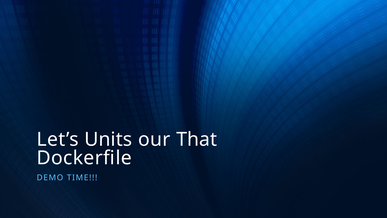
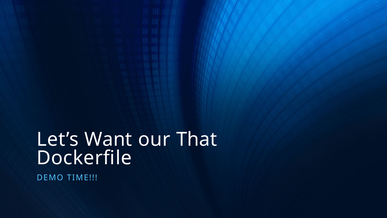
Units: Units -> Want (108, 139)
